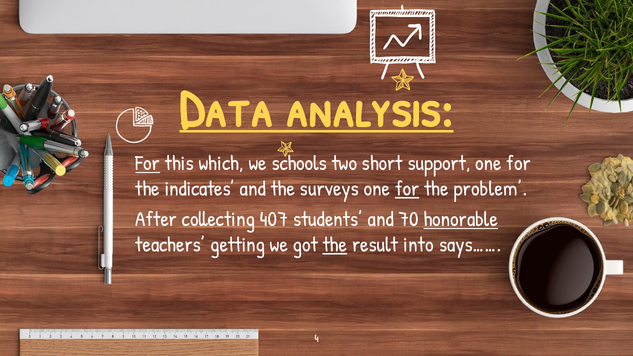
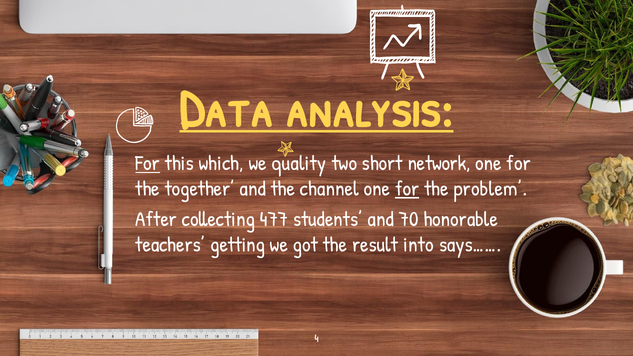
schools: schools -> quality (299, 163)
support: support -> network (439, 163)
indicates: indicates -> together (200, 189)
surveys: surveys -> channel (329, 189)
407: 407 -> 477 (274, 219)
honorable underline: present -> none (461, 219)
the underline: present -> none (335, 245)
